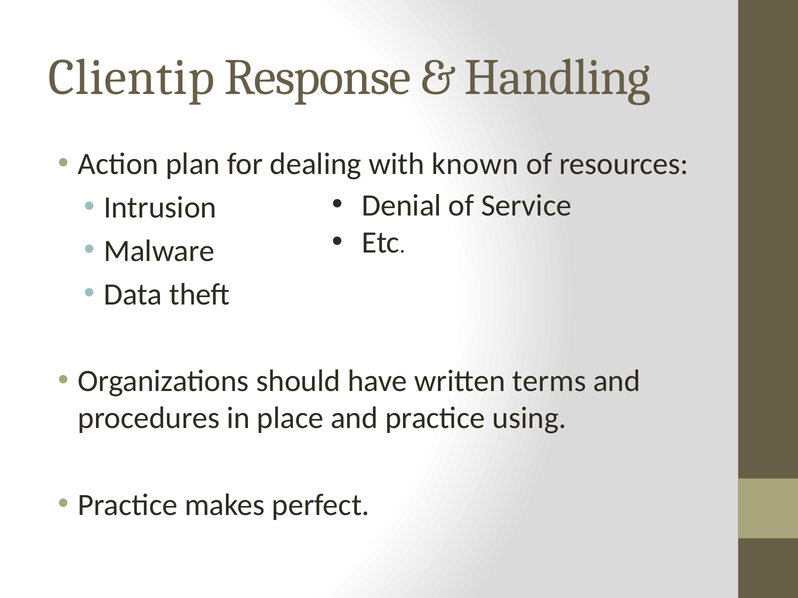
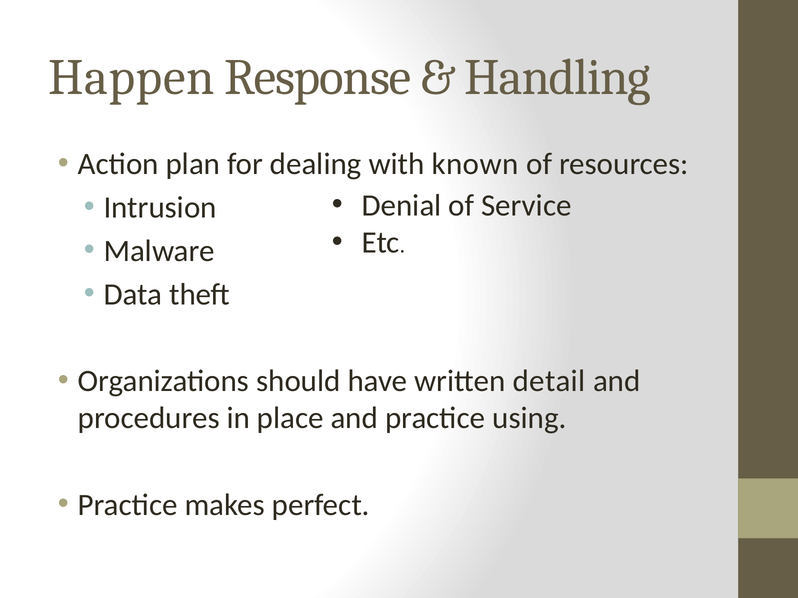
Clientip: Clientip -> Happen (131, 77)
terms: terms -> detail (549, 381)
